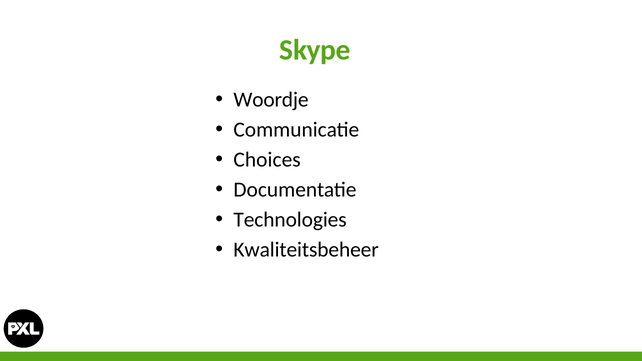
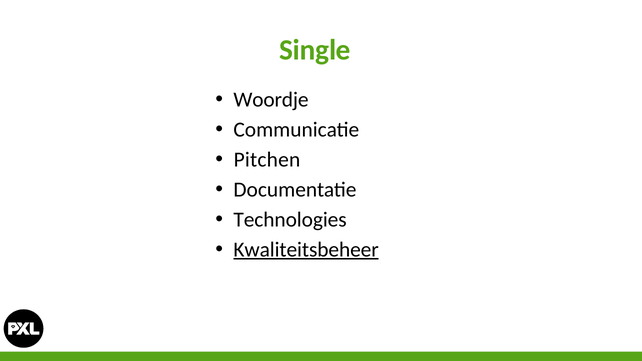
Skype: Skype -> Single (315, 50)
Choices: Choices -> Pitchen (267, 160)
Kwaliteitsbeheer underline: none -> present (306, 250)
